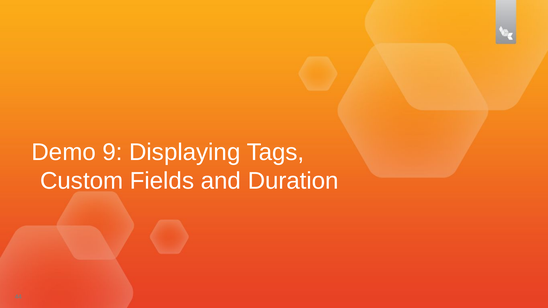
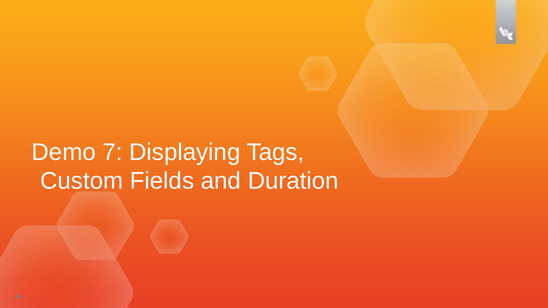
9: 9 -> 7 (113, 152)
